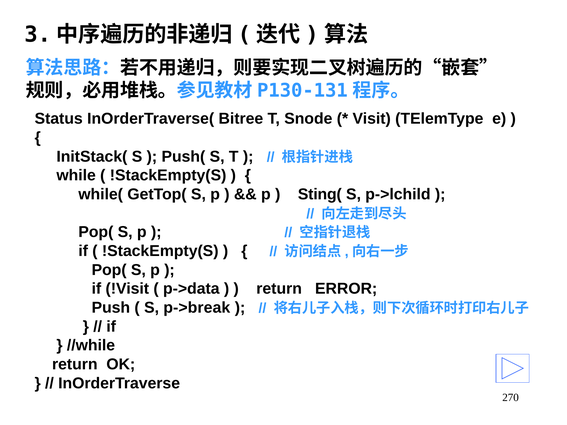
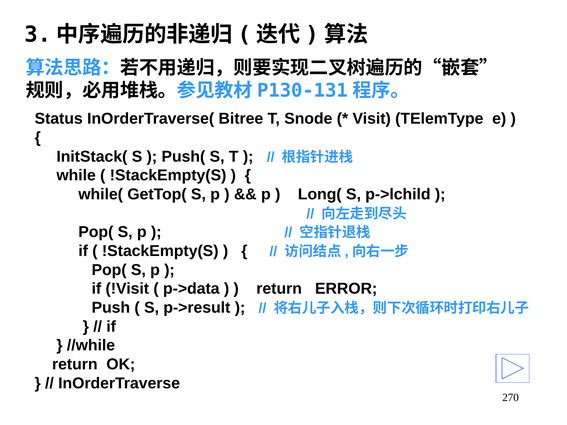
Sting(: Sting( -> Long( (320, 194)
p->break: p->break -> p->result (197, 308)
